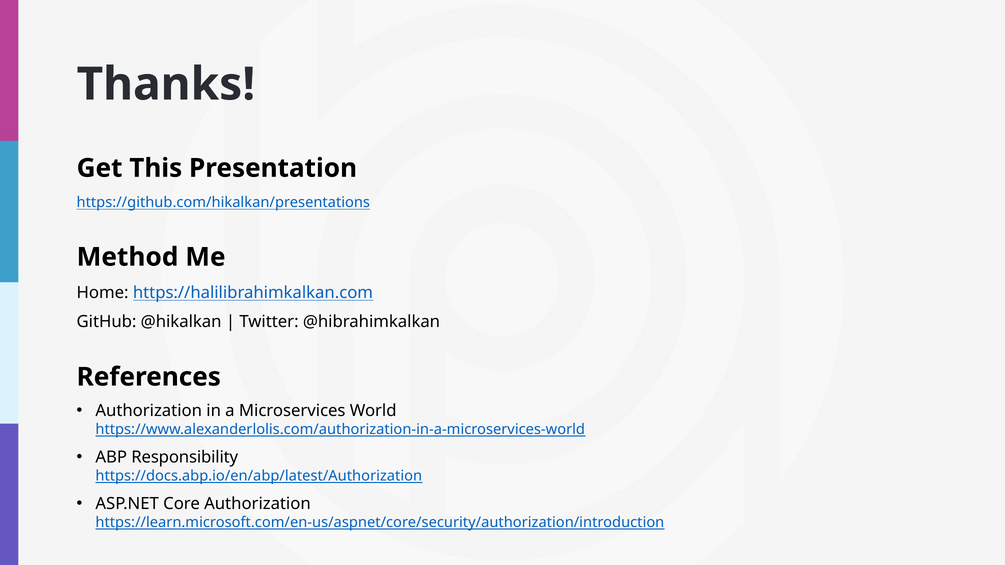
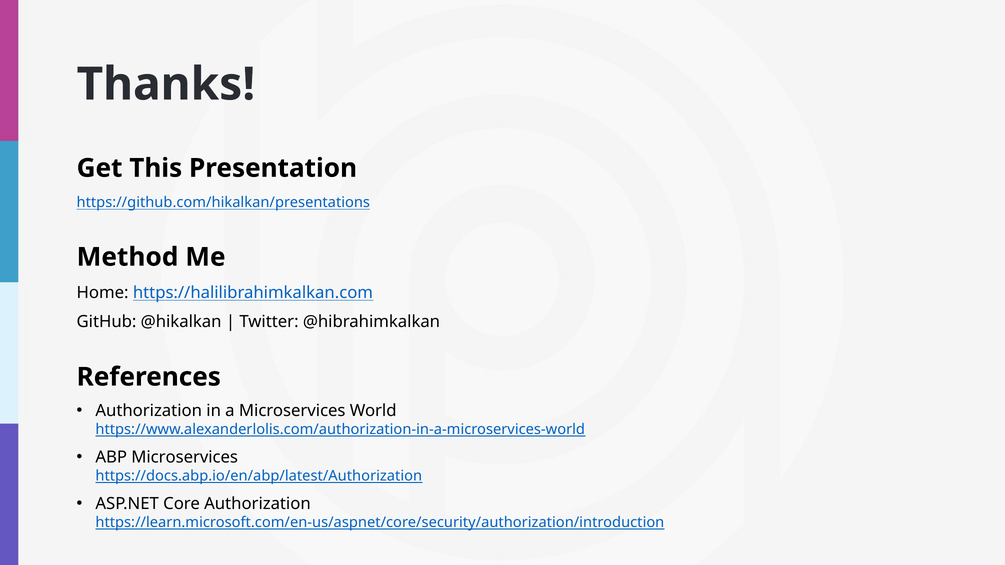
ABP Responsibility: Responsibility -> Microservices (185, 457)
